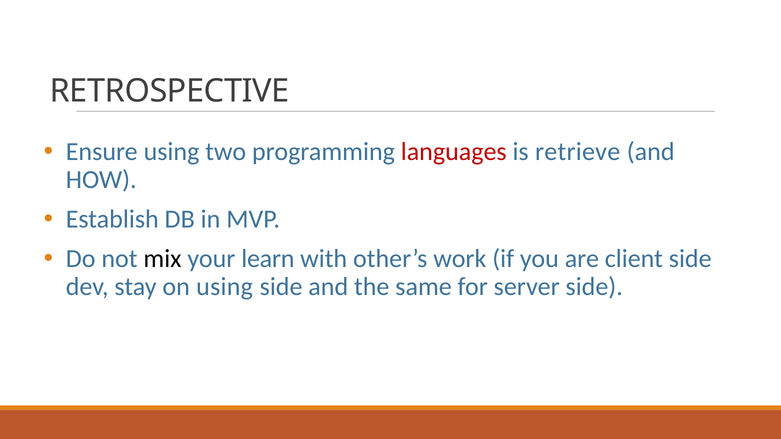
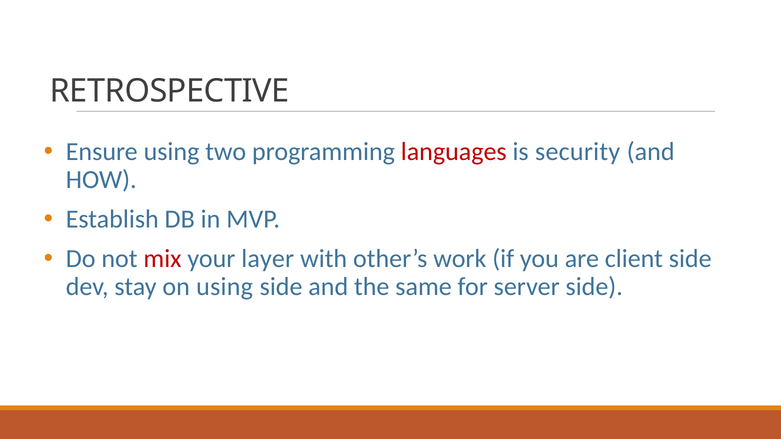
retrieve: retrieve -> security (578, 152)
mix colour: black -> red (162, 259)
learn: learn -> layer (268, 259)
